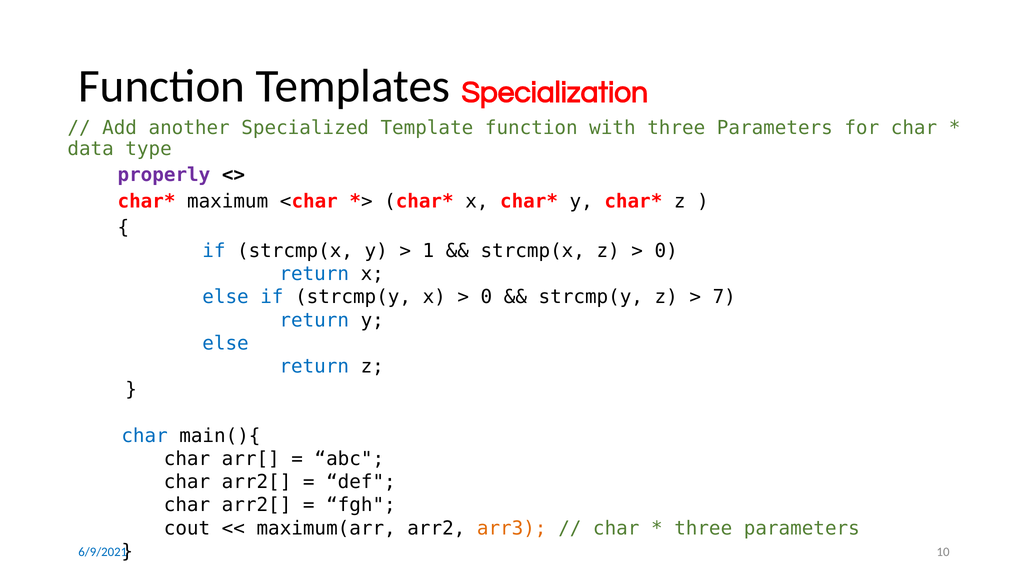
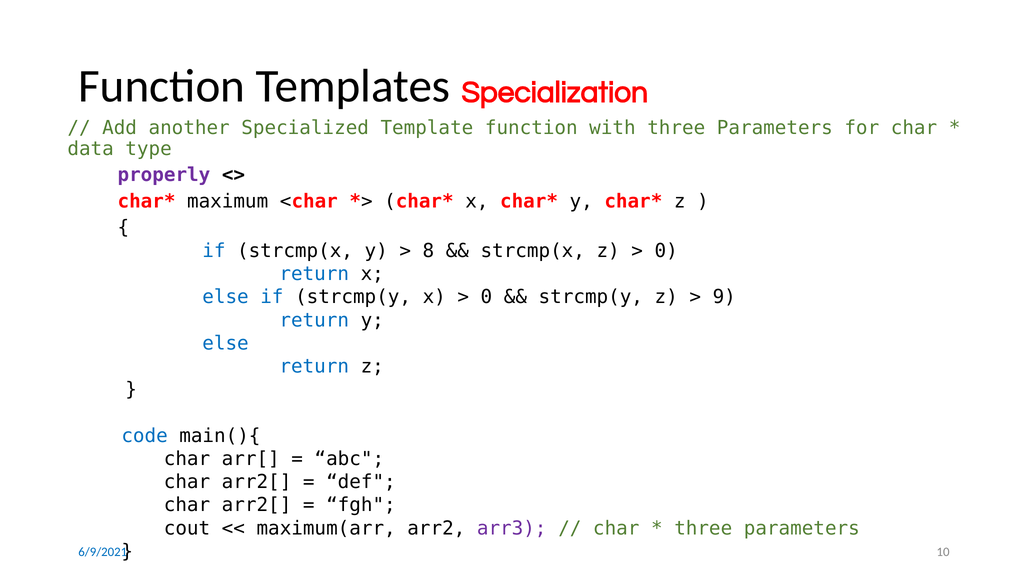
1: 1 -> 8 (428, 251)
7: 7 -> 9 (724, 297)
char: char -> code (145, 436)
arr3 colour: orange -> purple (512, 528)
